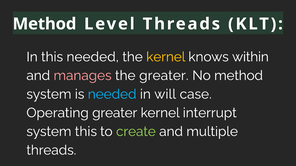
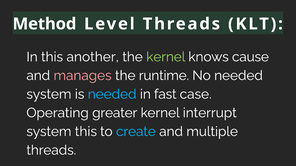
this needed: needed -> another (93, 57)
kernel colour: yellow -> light green (166, 57)
within: within -> cause (250, 57)
the greater: greater -> runtime (164, 76)
No method: method -> needed (239, 76)
will: will -> fast (165, 94)
create colour: light green -> light blue (136, 132)
